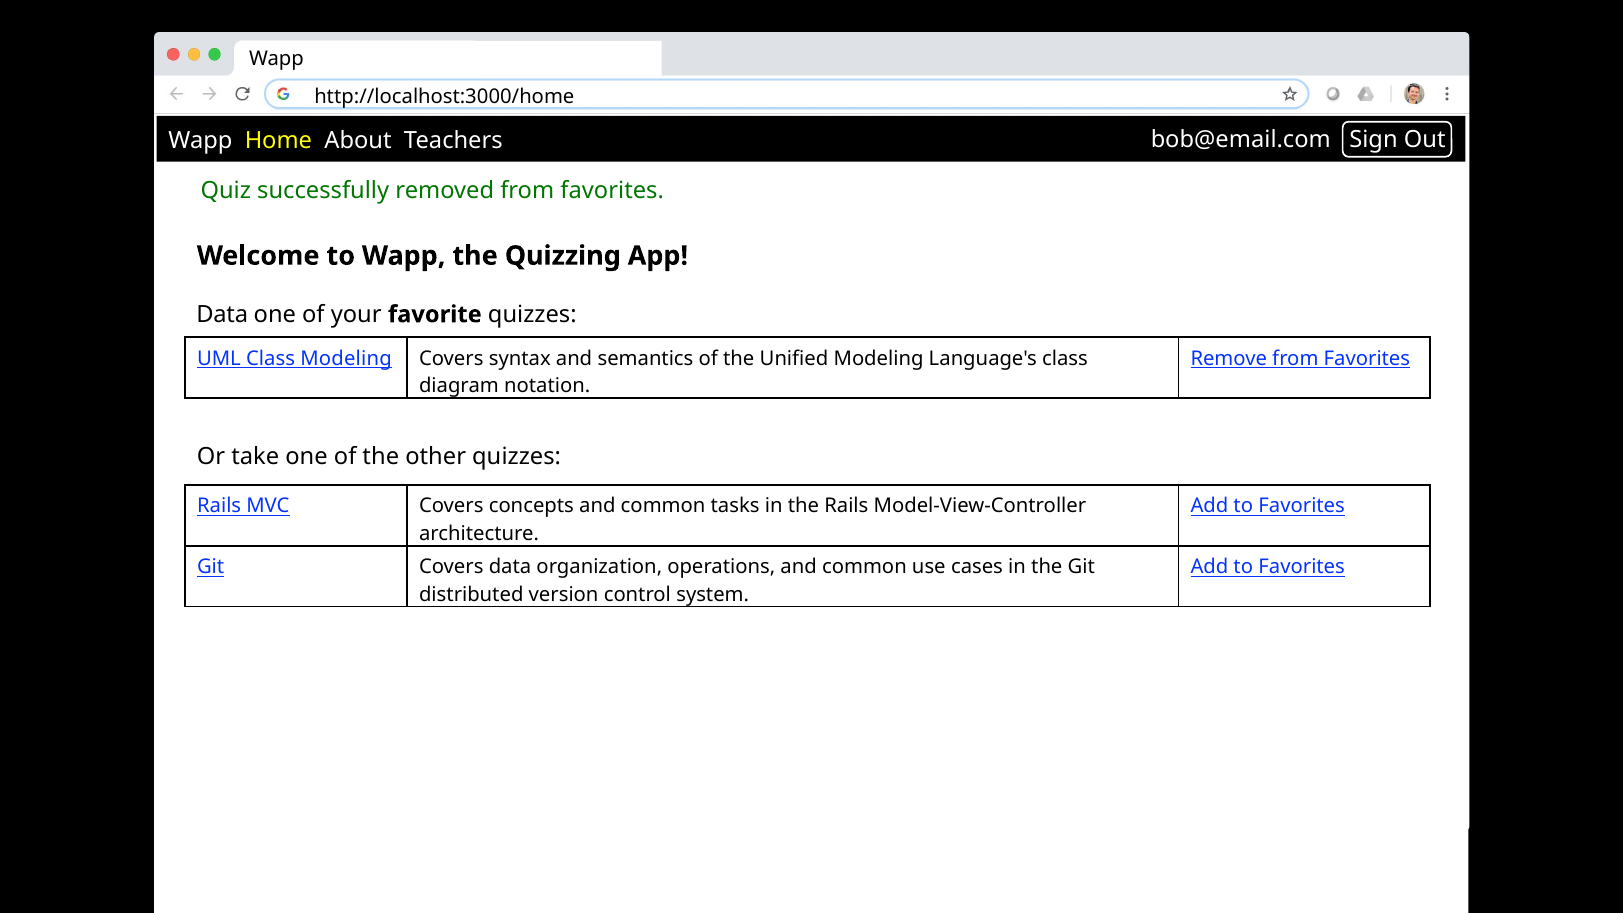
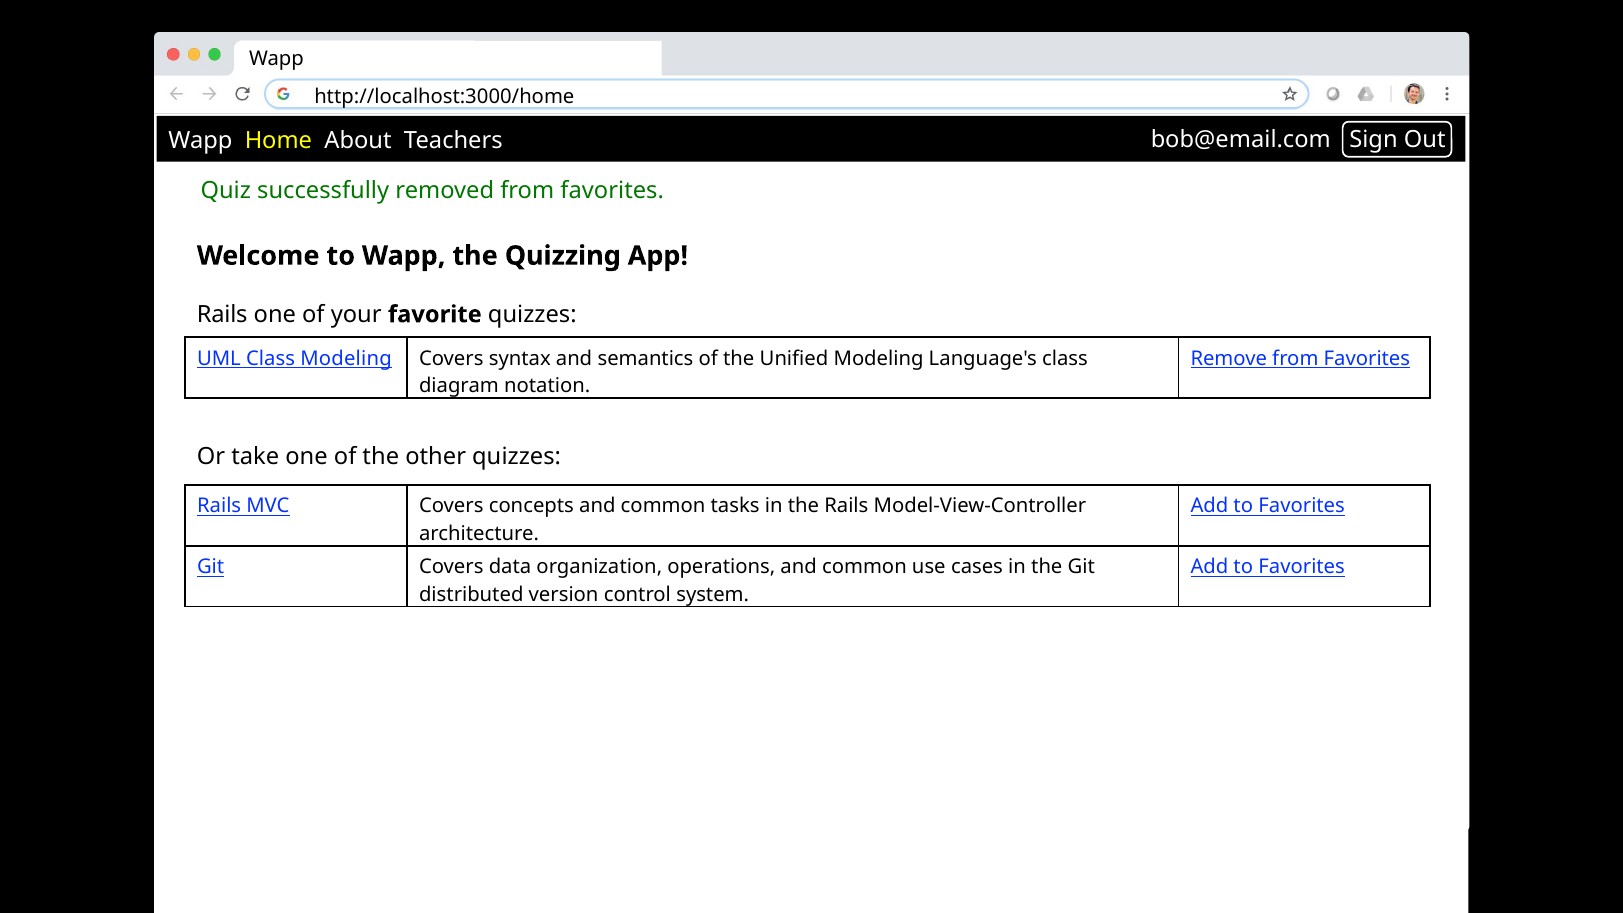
Data: Data -> Rails (222, 314)
